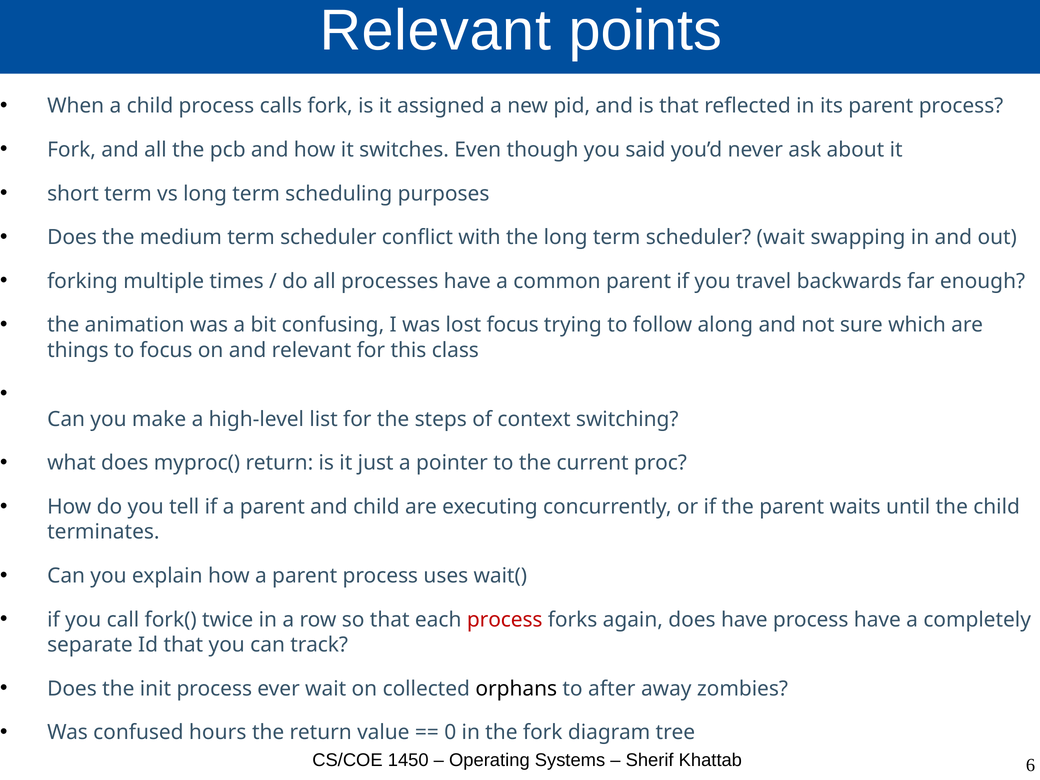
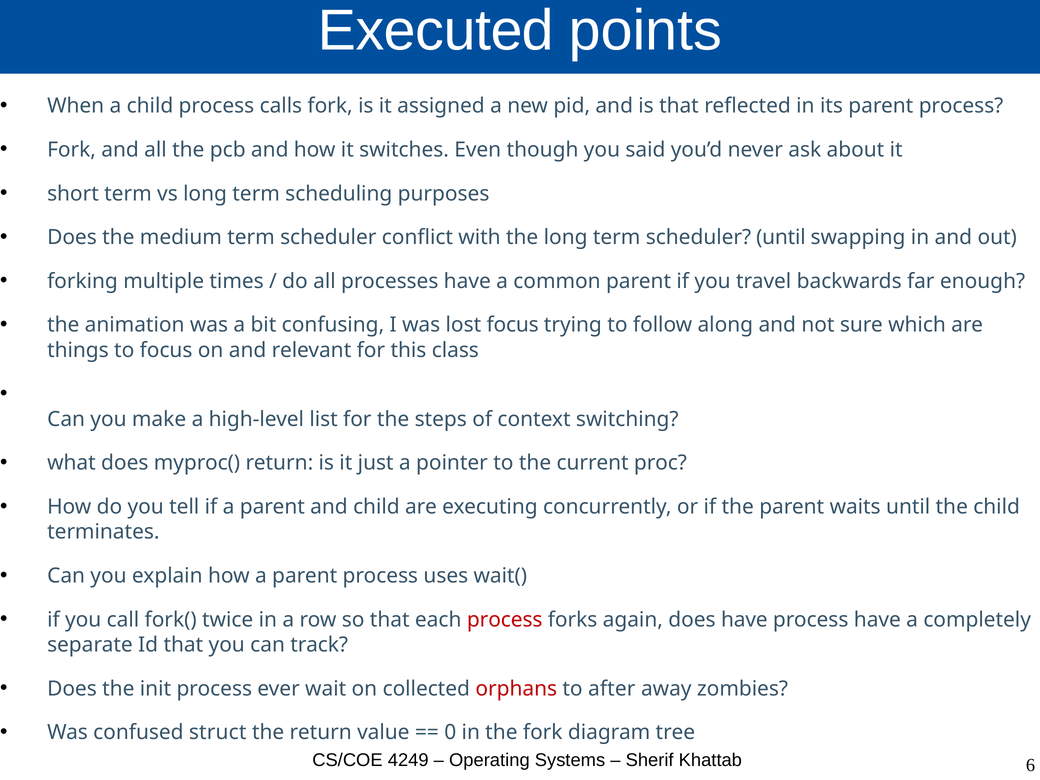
Relevant: Relevant -> Executed (436, 31)
scheduler wait: wait -> until (781, 237)
orphans colour: black -> red (516, 689)
hours: hours -> struct (218, 732)
1450: 1450 -> 4249 (408, 760)
